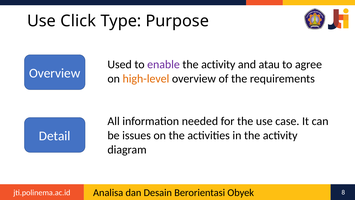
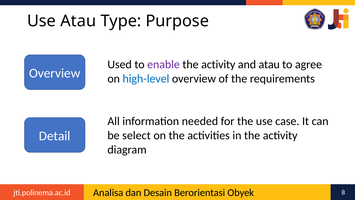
Use Click: Click -> Atau (78, 21)
high-level colour: orange -> blue (146, 78)
issues: issues -> select (136, 135)
